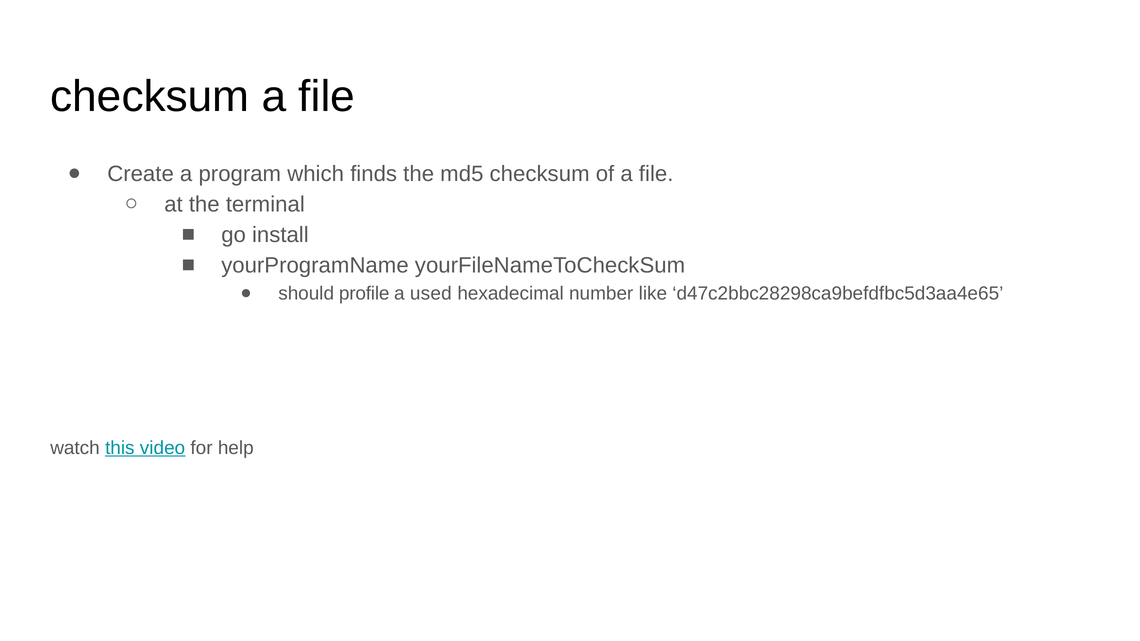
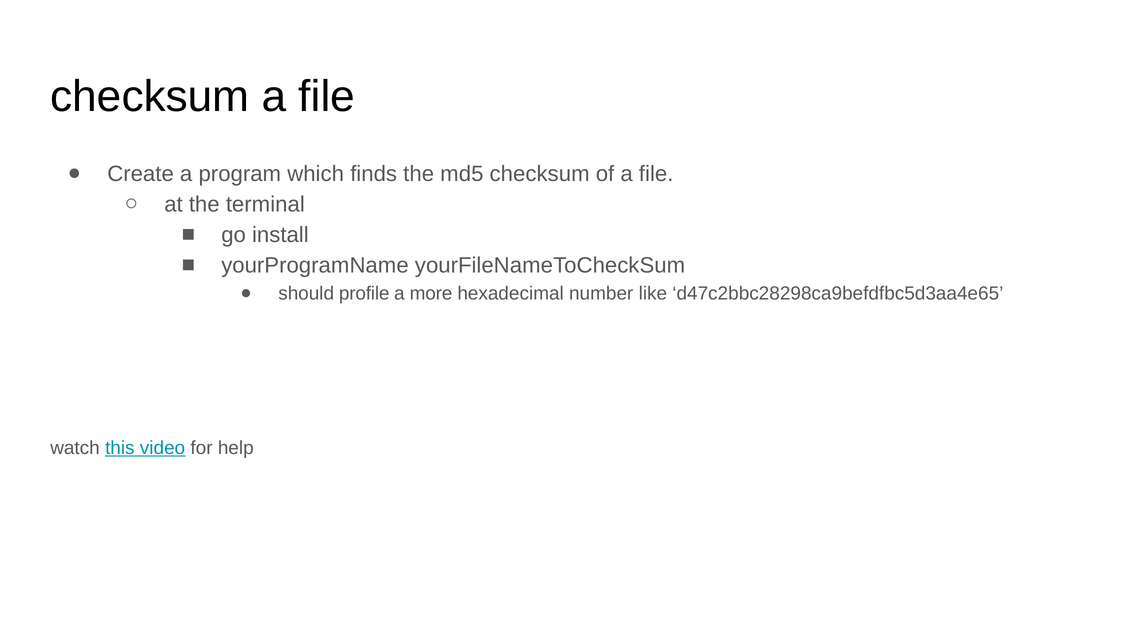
used: used -> more (431, 293)
